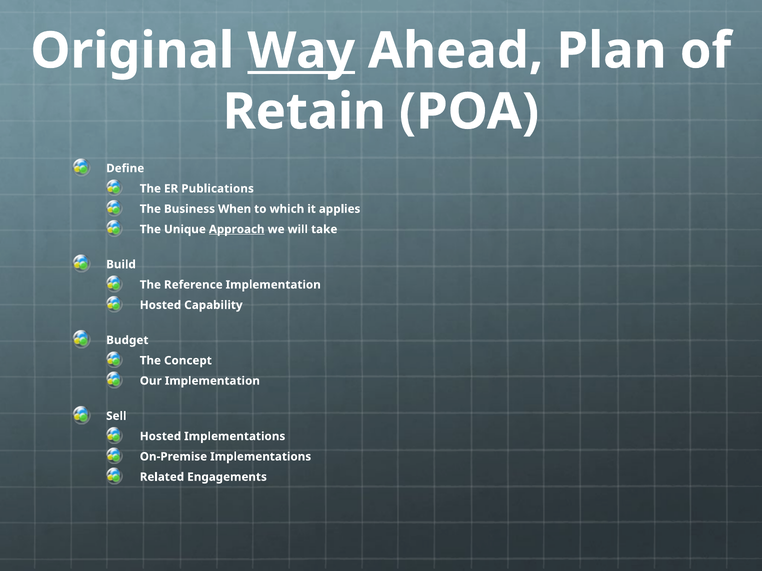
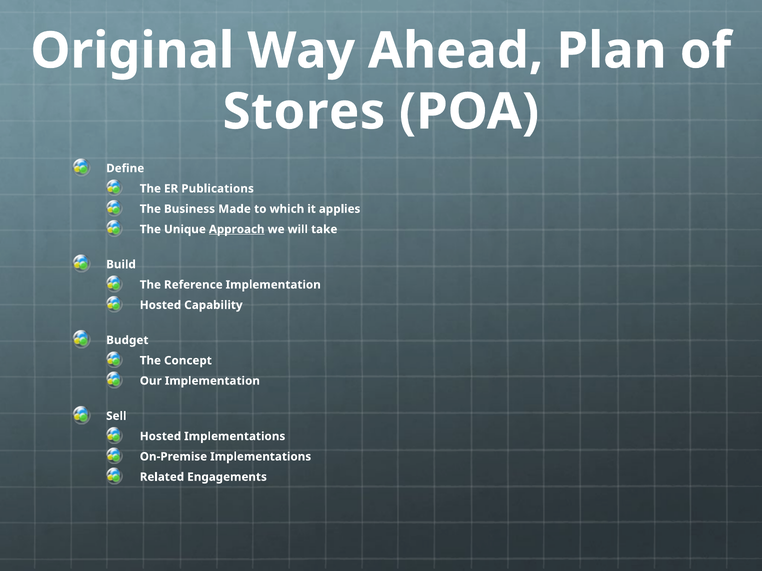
Way underline: present -> none (301, 51)
Retain: Retain -> Stores (304, 112)
When: When -> Made (235, 209)
